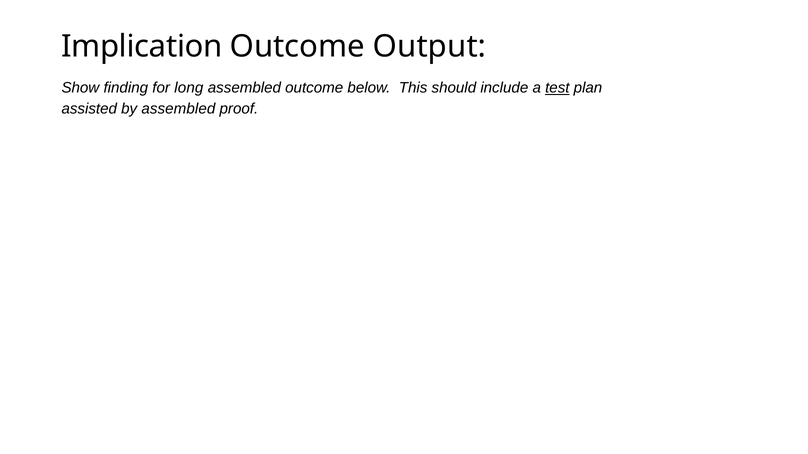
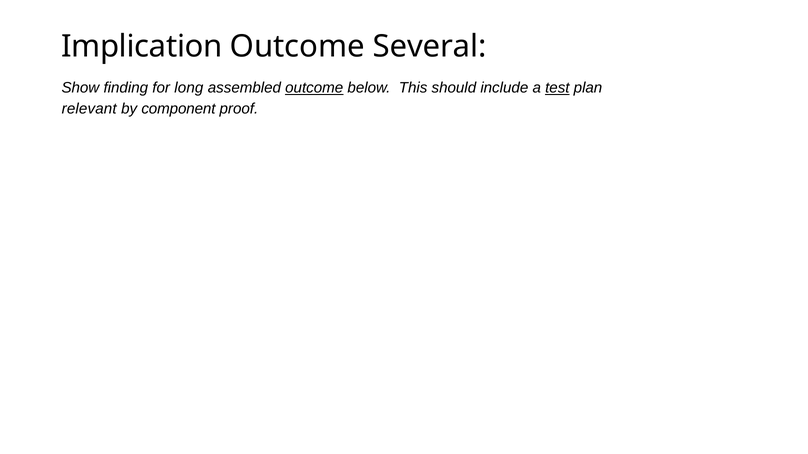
Output: Output -> Several (430, 47)
outcome underline: none -> present (314, 88)
assisted: assisted -> relevant (89, 109)
by assembled: assembled -> component (178, 109)
